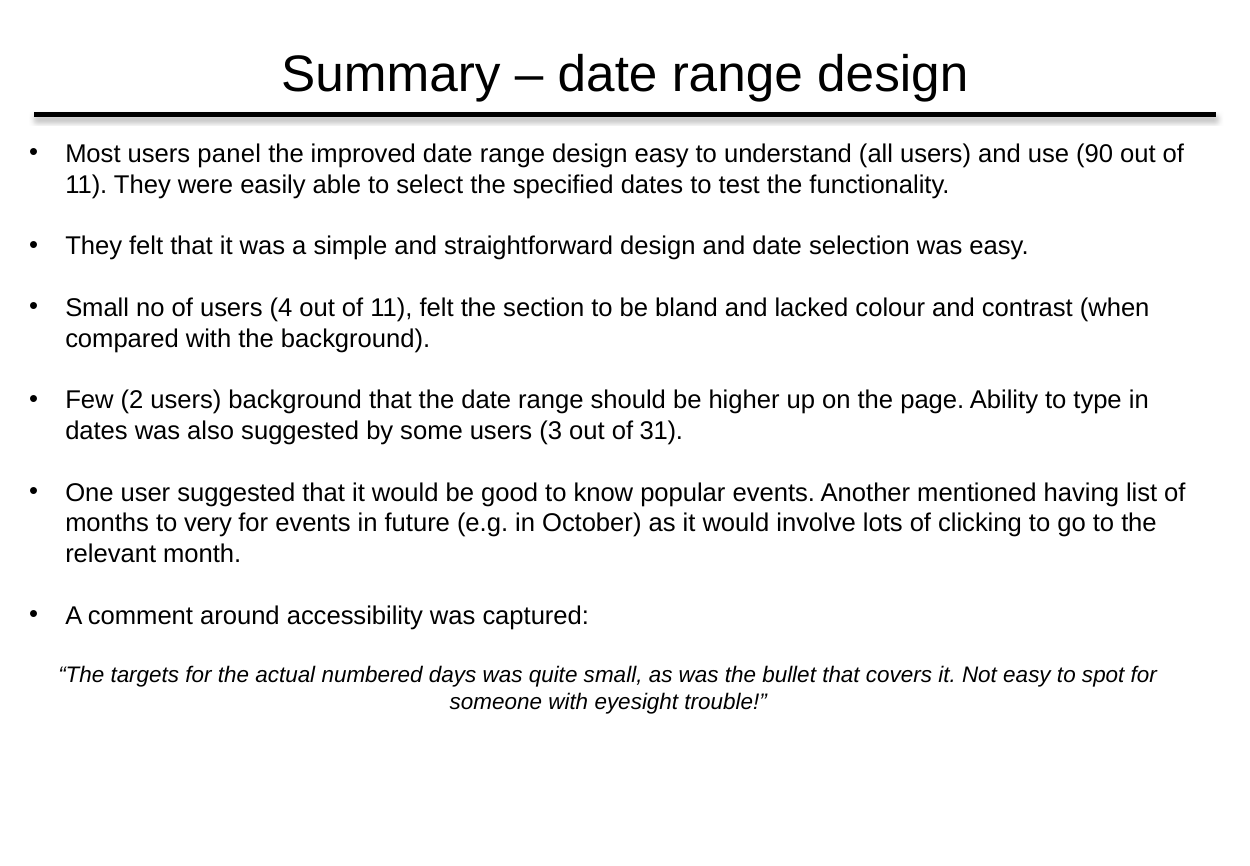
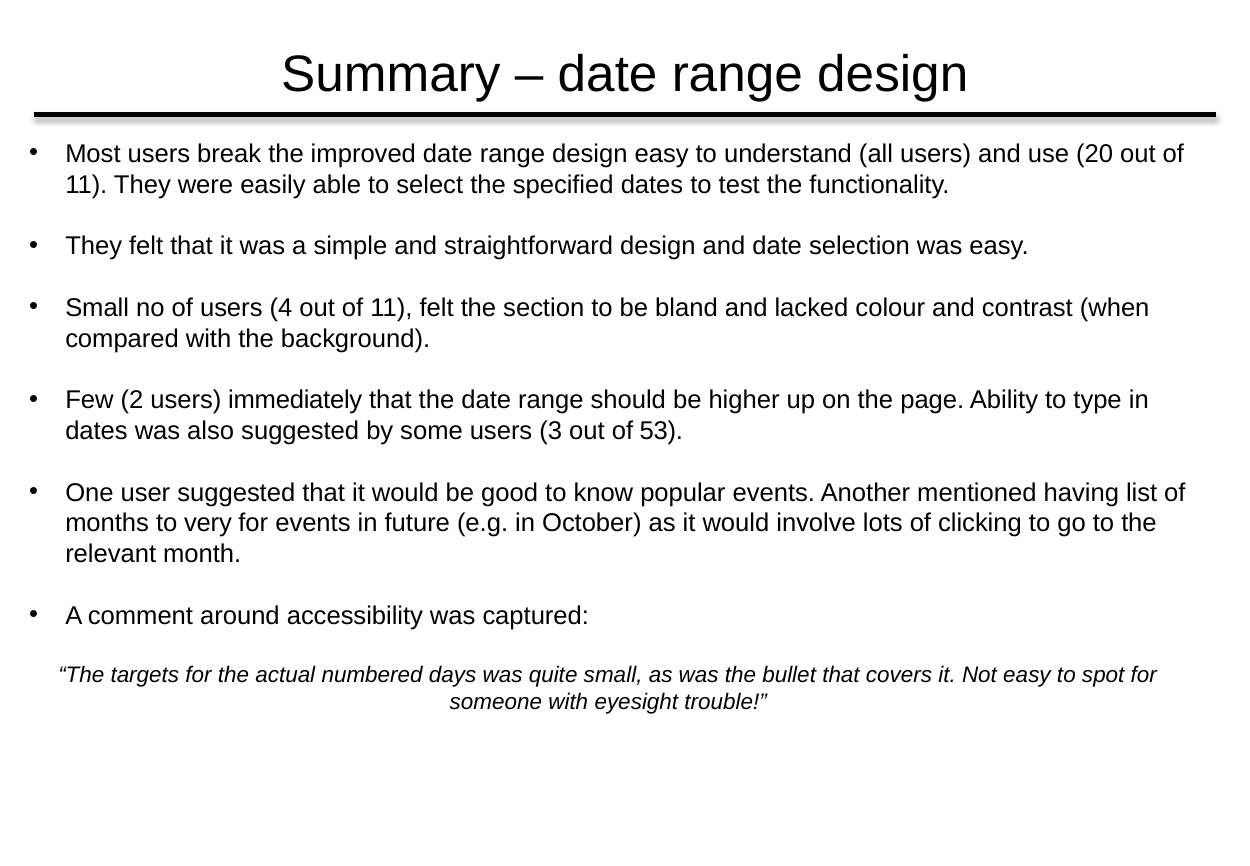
panel: panel -> break (229, 154)
90: 90 -> 20 (1095, 154)
users background: background -> immediately (295, 400)
31: 31 -> 53 (661, 431)
